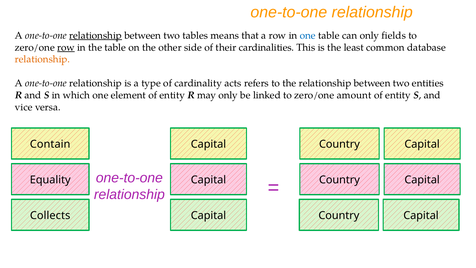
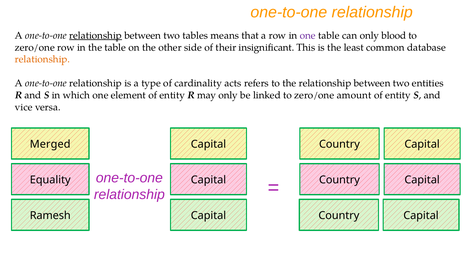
one colour: blue -> purple (308, 35)
fields: fields -> blood (394, 35)
row underline: present -> none (66, 47)
cardinalities: cardinalities -> insignificant (266, 47)
Contain: Contain -> Merged (50, 144)
Collects: Collects -> Ramesh (50, 215)
